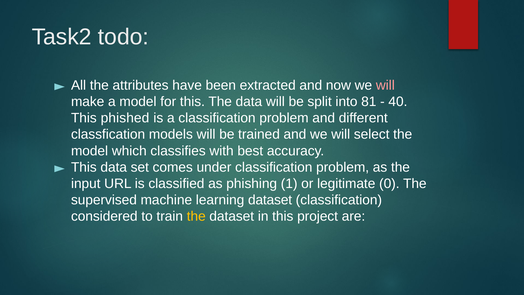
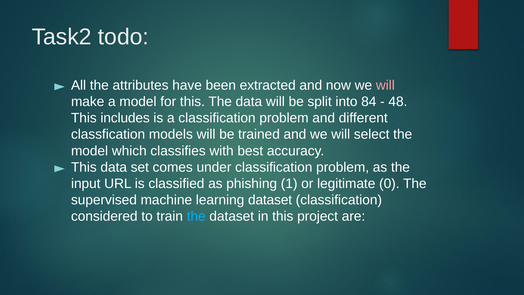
81: 81 -> 84 (369, 102)
40: 40 -> 48 (398, 102)
phished: phished -> includes (125, 118)
the colour: yellow -> light blue (196, 216)
